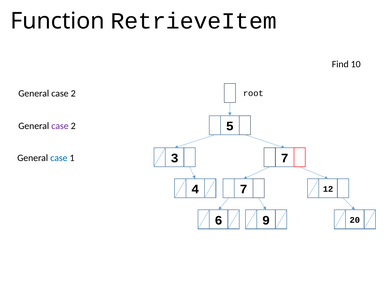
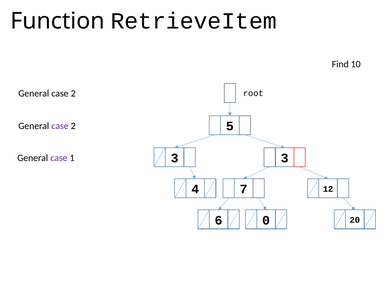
3 7: 7 -> 3 (285, 158)
case colour: blue -> purple (59, 158)
9: 9 -> 0 (266, 220)
